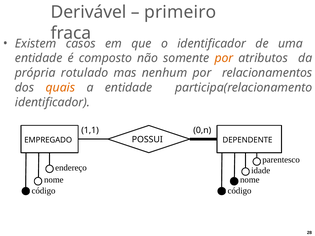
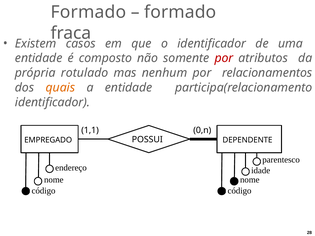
Derivável: Derivável -> Formado (88, 12)
primeiro: primeiro -> formado (180, 12)
por colour: orange -> red (224, 58)
